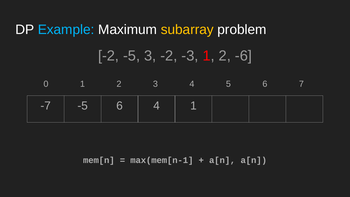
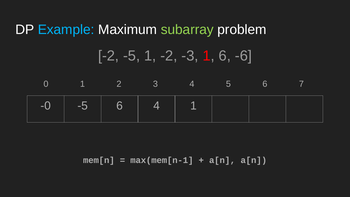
subarray colour: yellow -> light green (187, 30)
-5 3: 3 -> 1 (150, 56)
-3 1 2: 2 -> 6 (225, 56)
-7: -7 -> -0 (46, 106)
